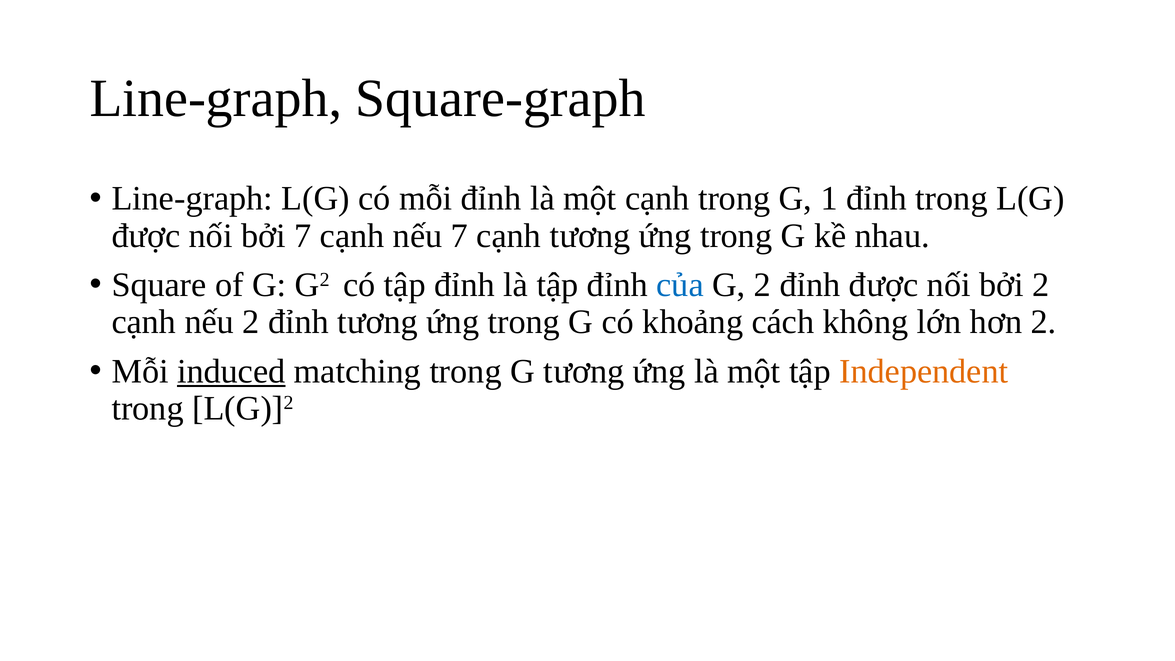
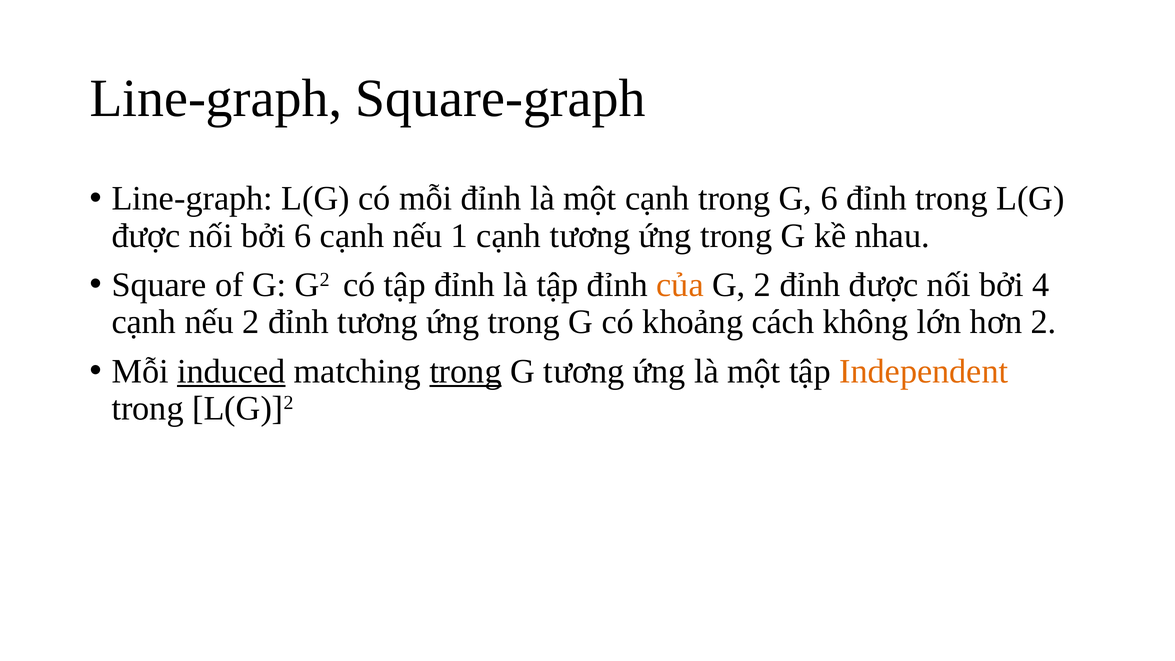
G 1: 1 -> 6 (829, 199)
bởi 7: 7 -> 6 (303, 236)
nếu 7: 7 -> 1 (459, 236)
của colour: blue -> orange (680, 285)
bởi 2: 2 -> 4 (1041, 285)
trong underline: none -> present (466, 371)
